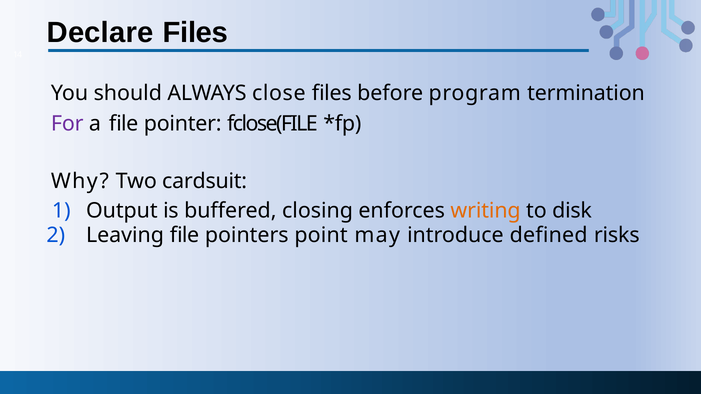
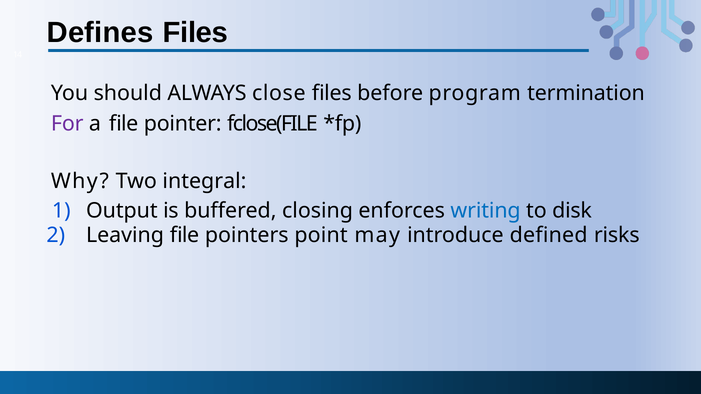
Declare: Declare -> Defines (100, 33)
cardsuit: cardsuit -> integral (204, 181)
writing colour: orange -> blue (486, 211)
